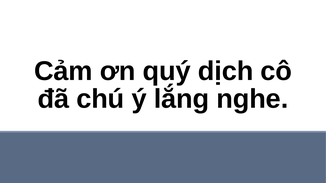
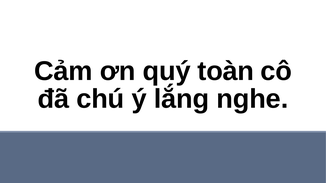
dịch: dịch -> toàn (226, 71)
